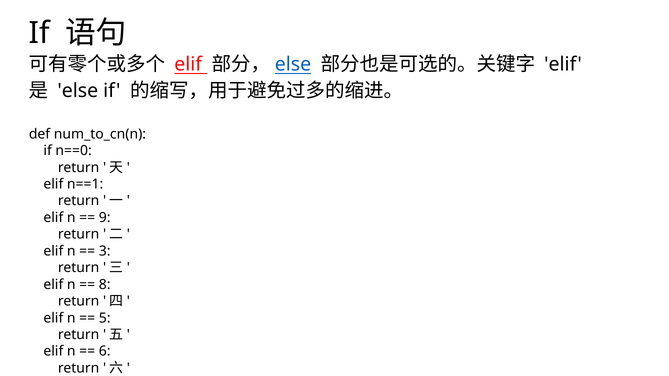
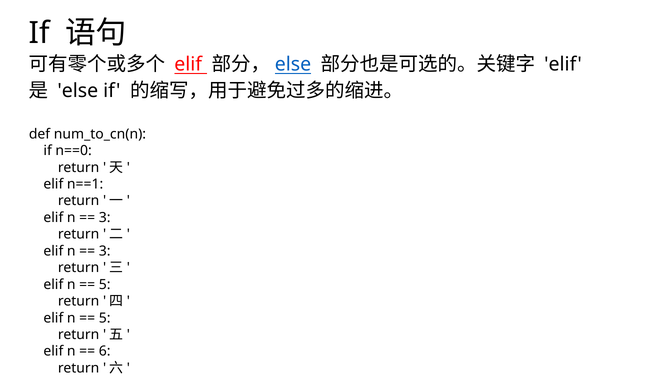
9: 9 -> 3 (105, 218)
8: 8 -> 5 (105, 285)
